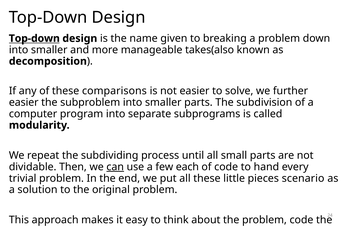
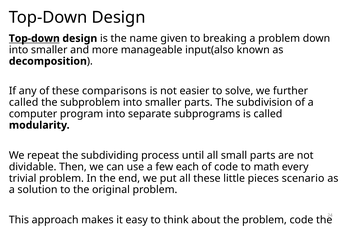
takes(also: takes(also -> input(also (210, 50)
easier: easier -> called (24, 102)
can underline: present -> none (115, 167)
hand: hand -> math (266, 167)
